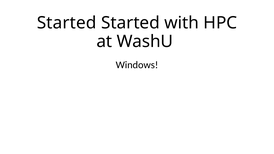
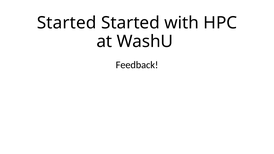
Windows: Windows -> Feedback (137, 65)
